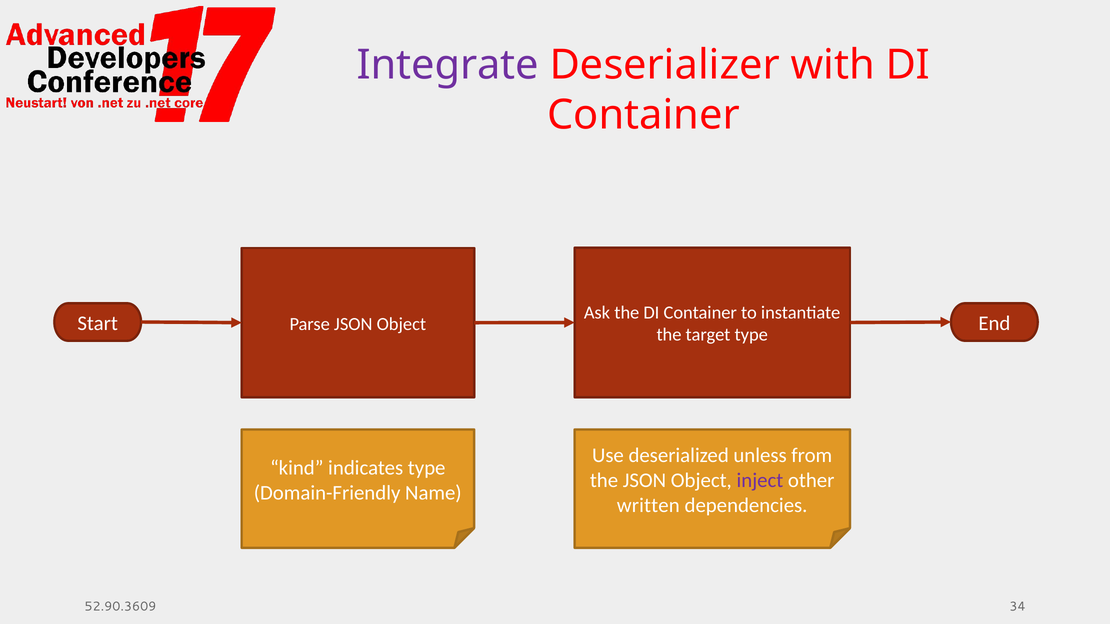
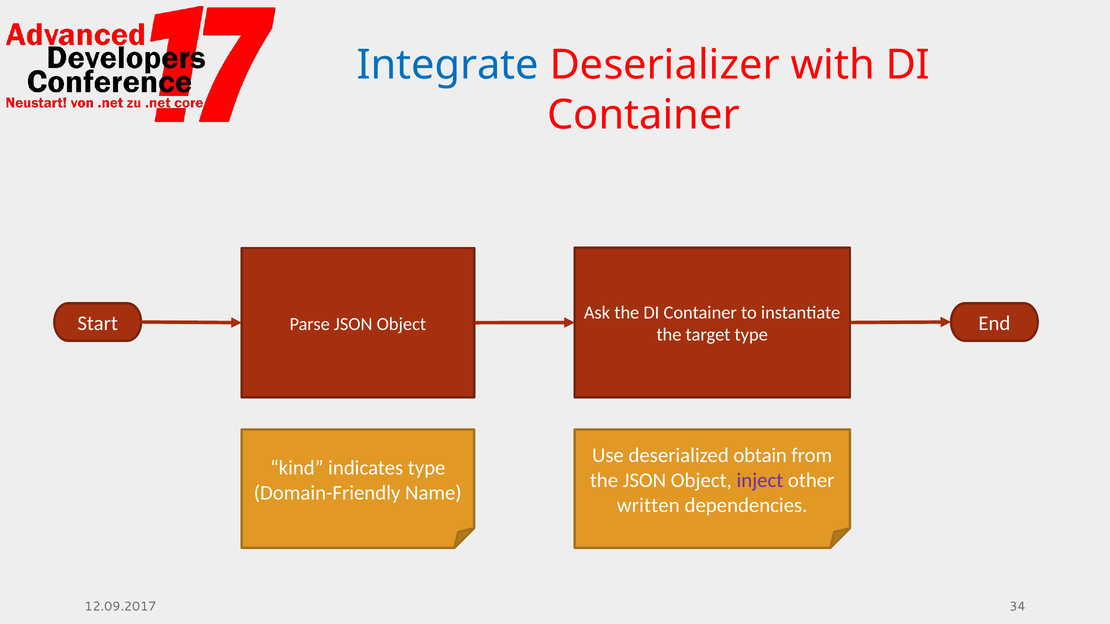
Integrate colour: purple -> blue (448, 65)
unless: unless -> obtain (760, 456)
52.90.3609: 52.90.3609 -> 12.09.2017 (120, 607)
